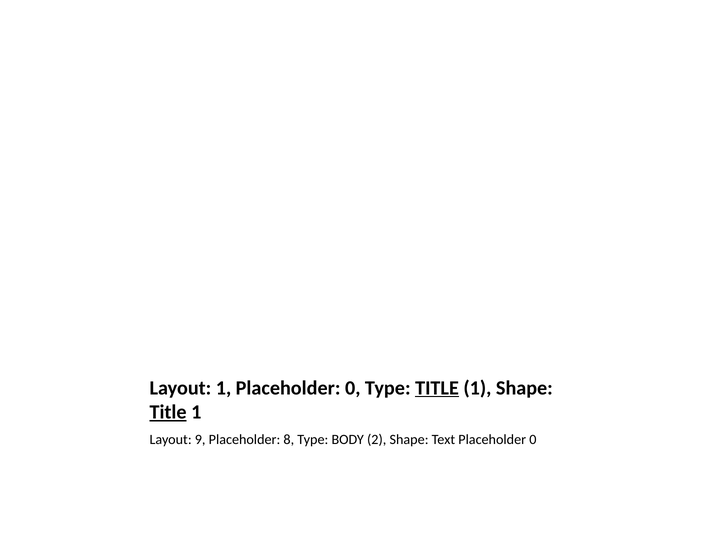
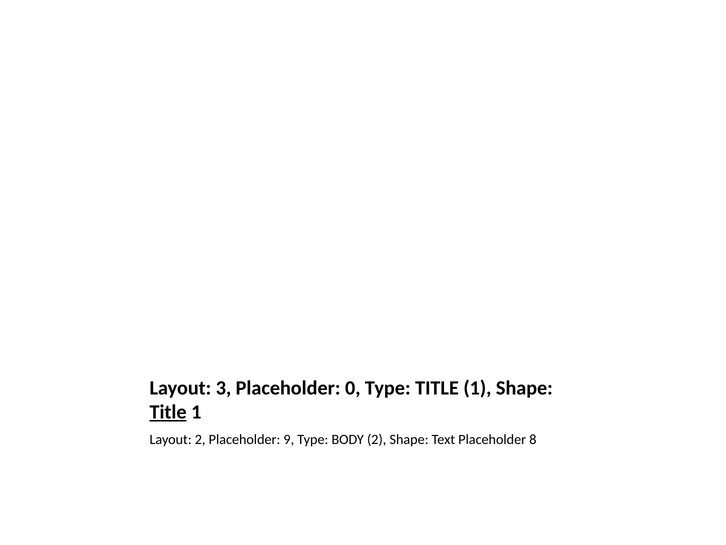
Layout 1: 1 -> 3 (224, 388)
TITLE underline: present -> none (437, 388)
Layout 9: 9 -> 2 (200, 439)
8: 8 -> 9 (289, 439)
Text Placeholder 0: 0 -> 8 (533, 439)
